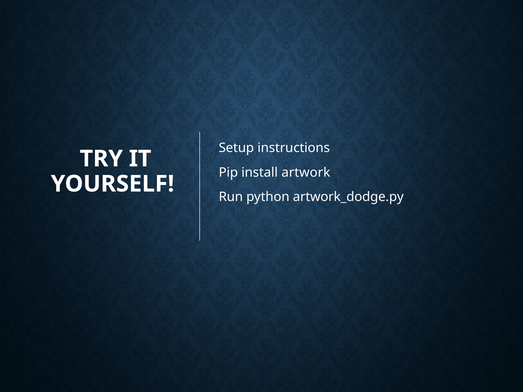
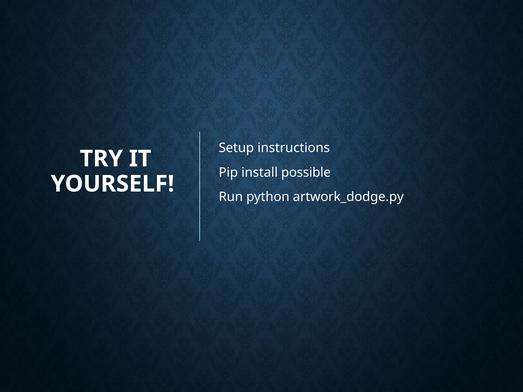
artwork: artwork -> possible (306, 173)
